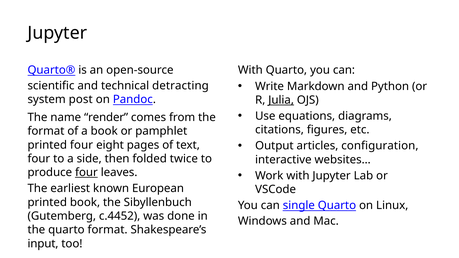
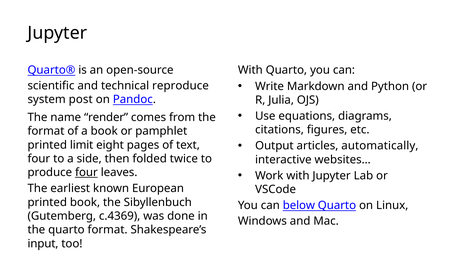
detracting: detracting -> reproduce (181, 86)
Julia underline: present -> none (281, 100)
configuration: configuration -> automatically (380, 146)
printed four: four -> limit (82, 145)
single: single -> below (299, 206)
c.4452: c.4452 -> c.4369 (120, 216)
